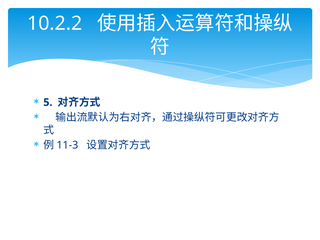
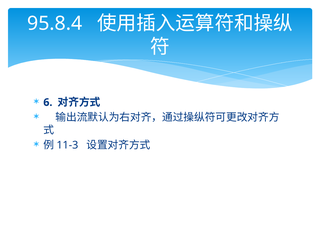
10.2.2: 10.2.2 -> 95.8.4 (55, 23)
5: 5 -> 6 (48, 102)
